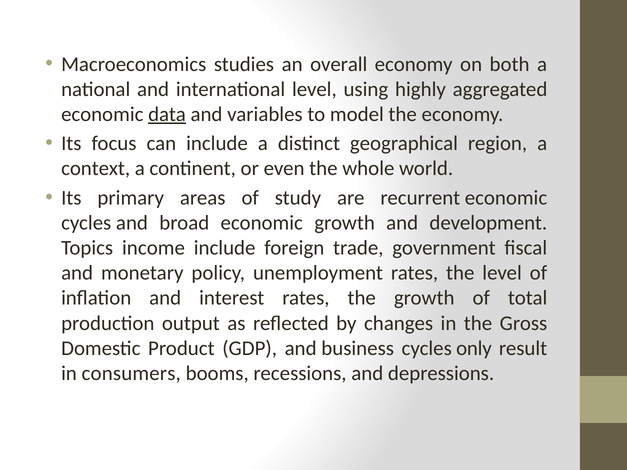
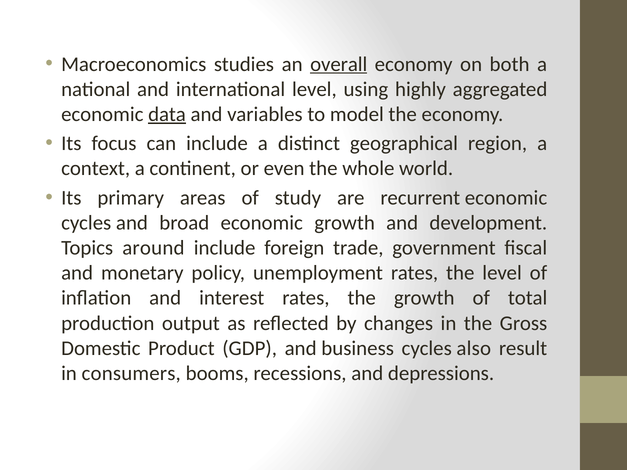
overall underline: none -> present (339, 64)
income: income -> around (153, 248)
only: only -> also (474, 348)
